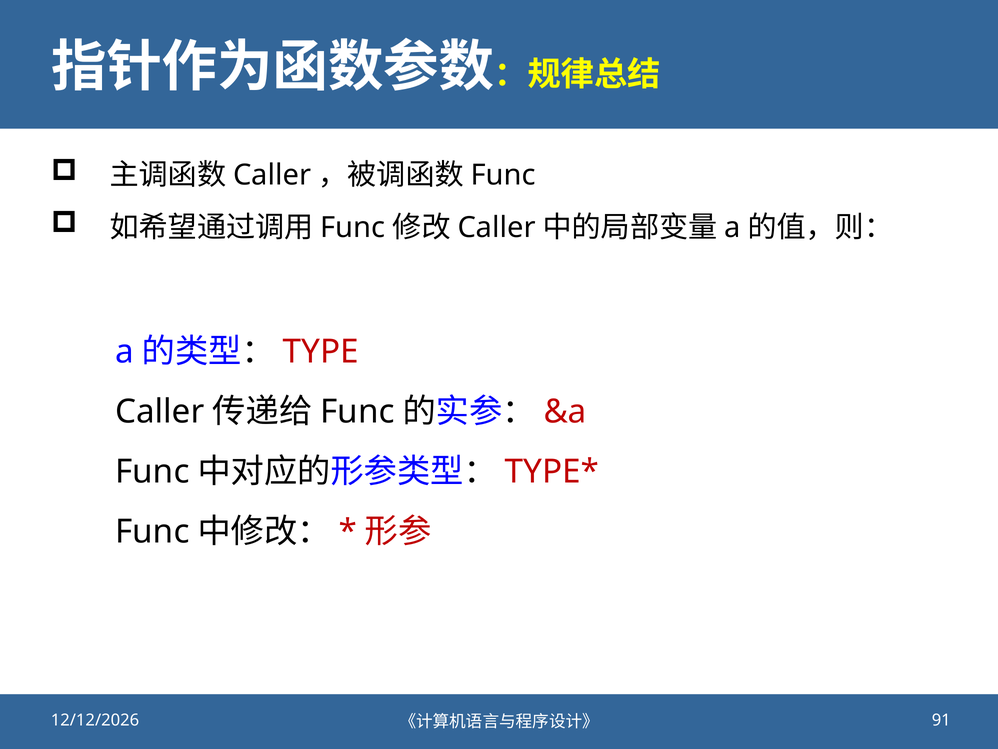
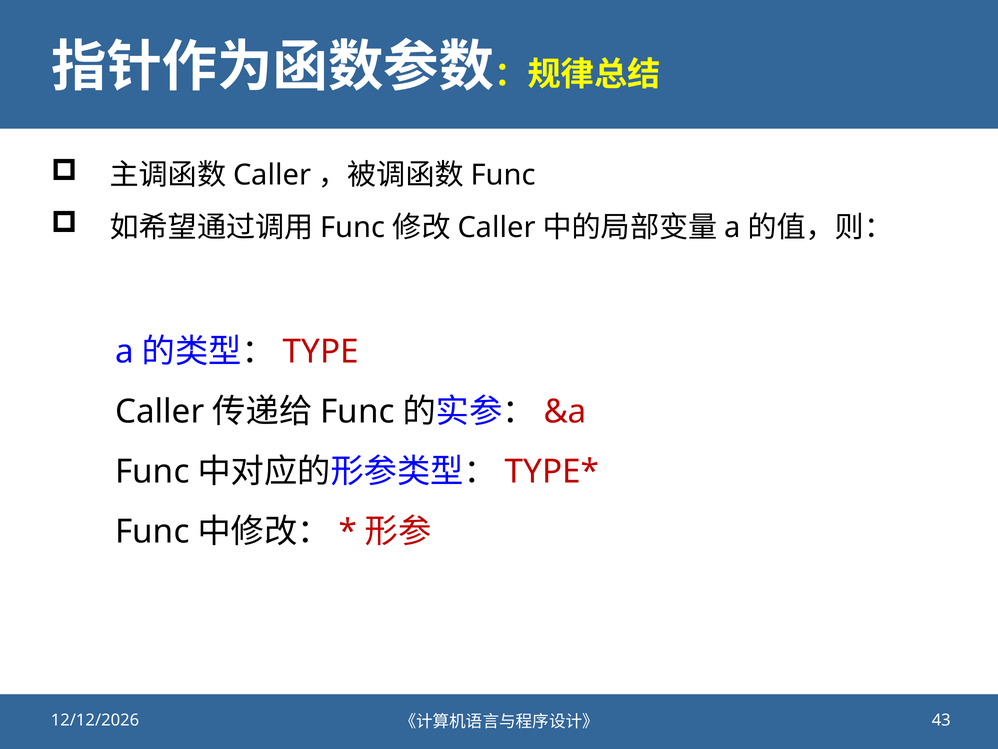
91: 91 -> 43 (941, 720)
